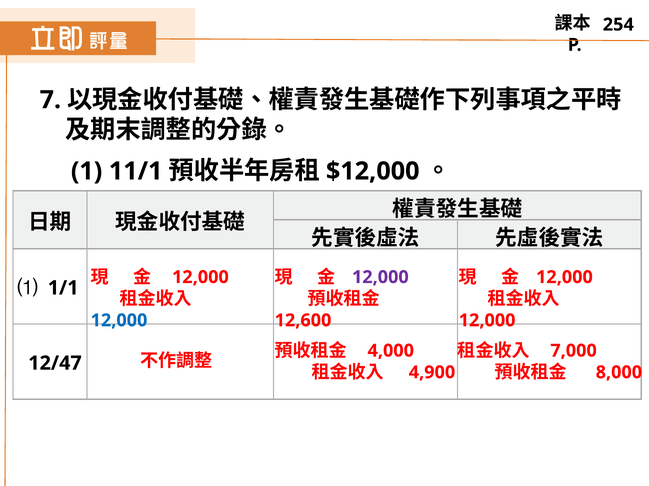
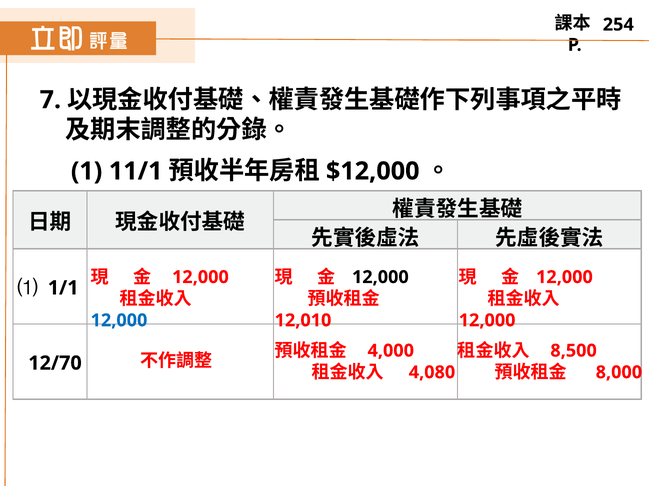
12,000 colour: purple -> black (380, 278)
12,600: 12,600 -> 12,010 (303, 321)
7,000: 7,000 -> 8,500 (574, 351)
12/47: 12/47 -> 12/70 (55, 364)
4,900: 4,900 -> 4,080 (432, 373)
